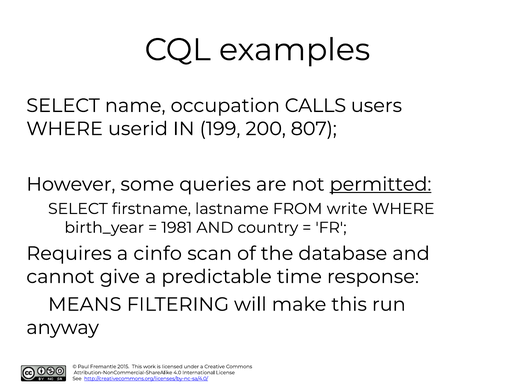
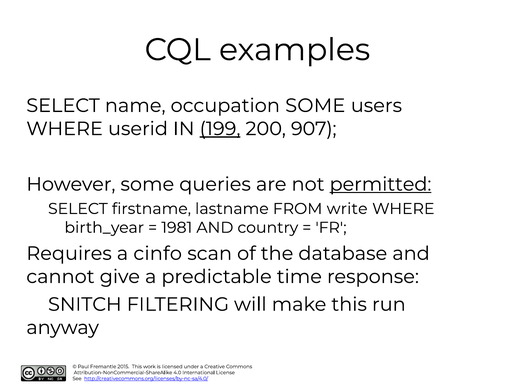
occupation CALLS: CALLS -> SOME (315, 106)
199 underline: none -> present (220, 129)
807: 807 -> 907 (314, 129)
MEANS: MEANS -> SNITCH (85, 305)
